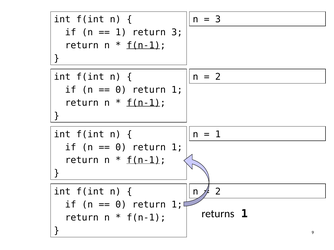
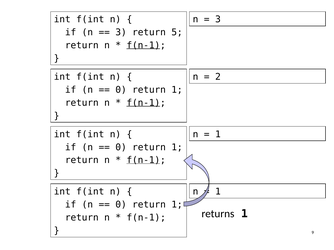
1: 1 -> 3 (121, 32)
return 3: 3 -> 5 (177, 32)
2: 2 -> 1 (218, 192)
